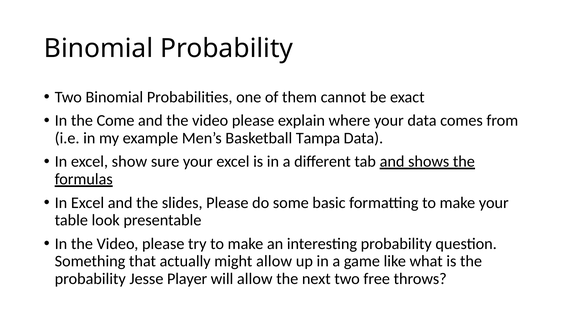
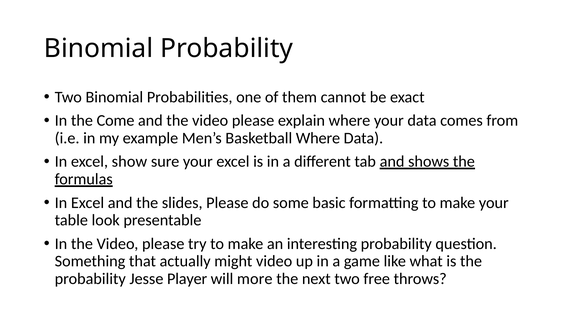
Basketball Tampa: Tampa -> Where (318, 138)
might allow: allow -> video (274, 261)
will allow: allow -> more (255, 279)
